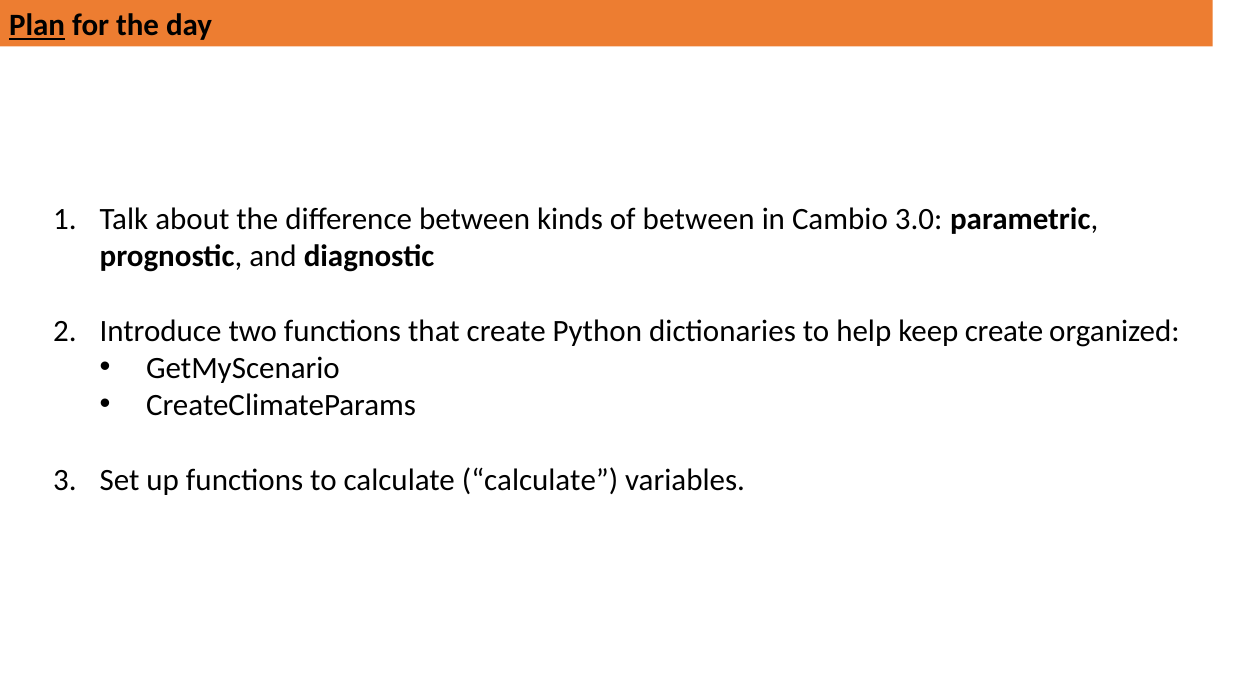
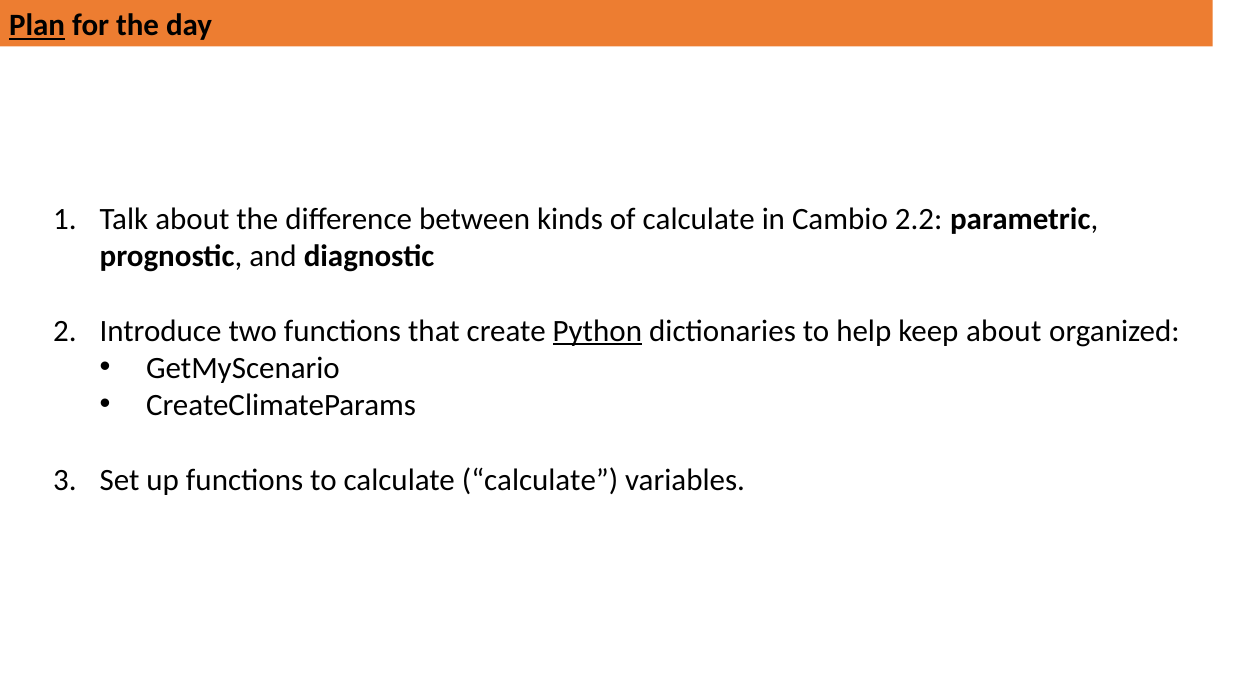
of between: between -> calculate (699, 219)
3.0: 3.0 -> 2.2 (919, 219)
Python underline: none -> present (597, 331)
keep create: create -> about (1004, 331)
